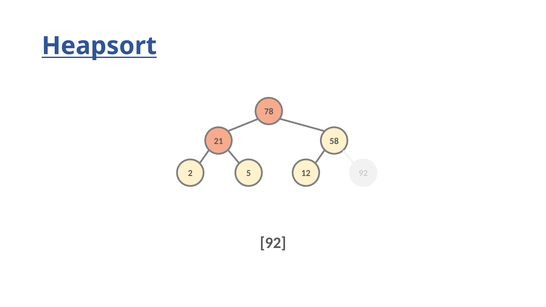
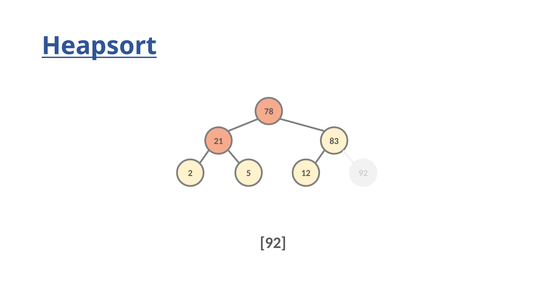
58: 58 -> 83 (334, 141)
